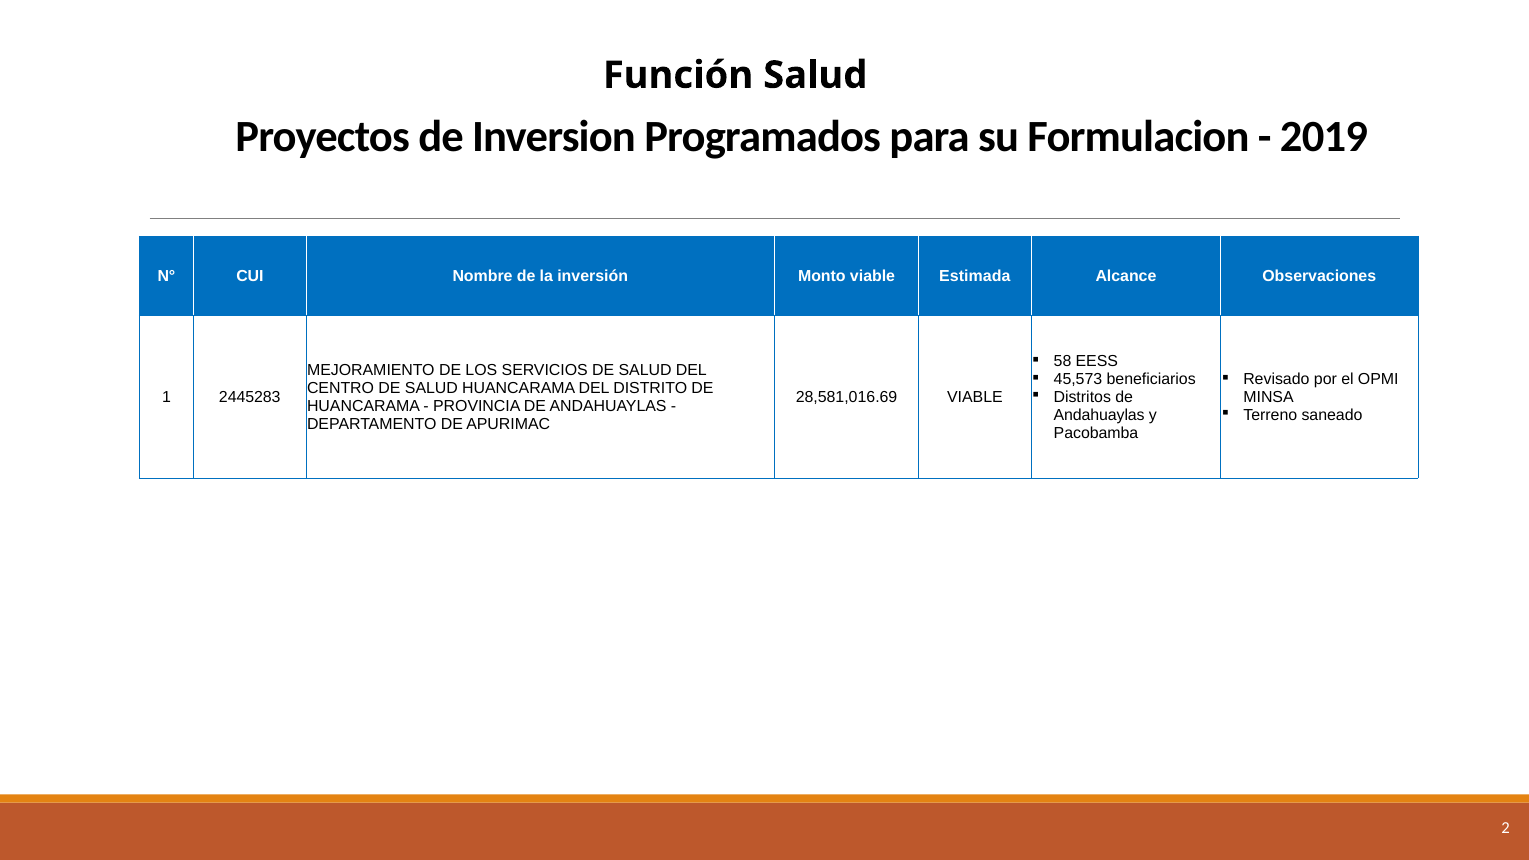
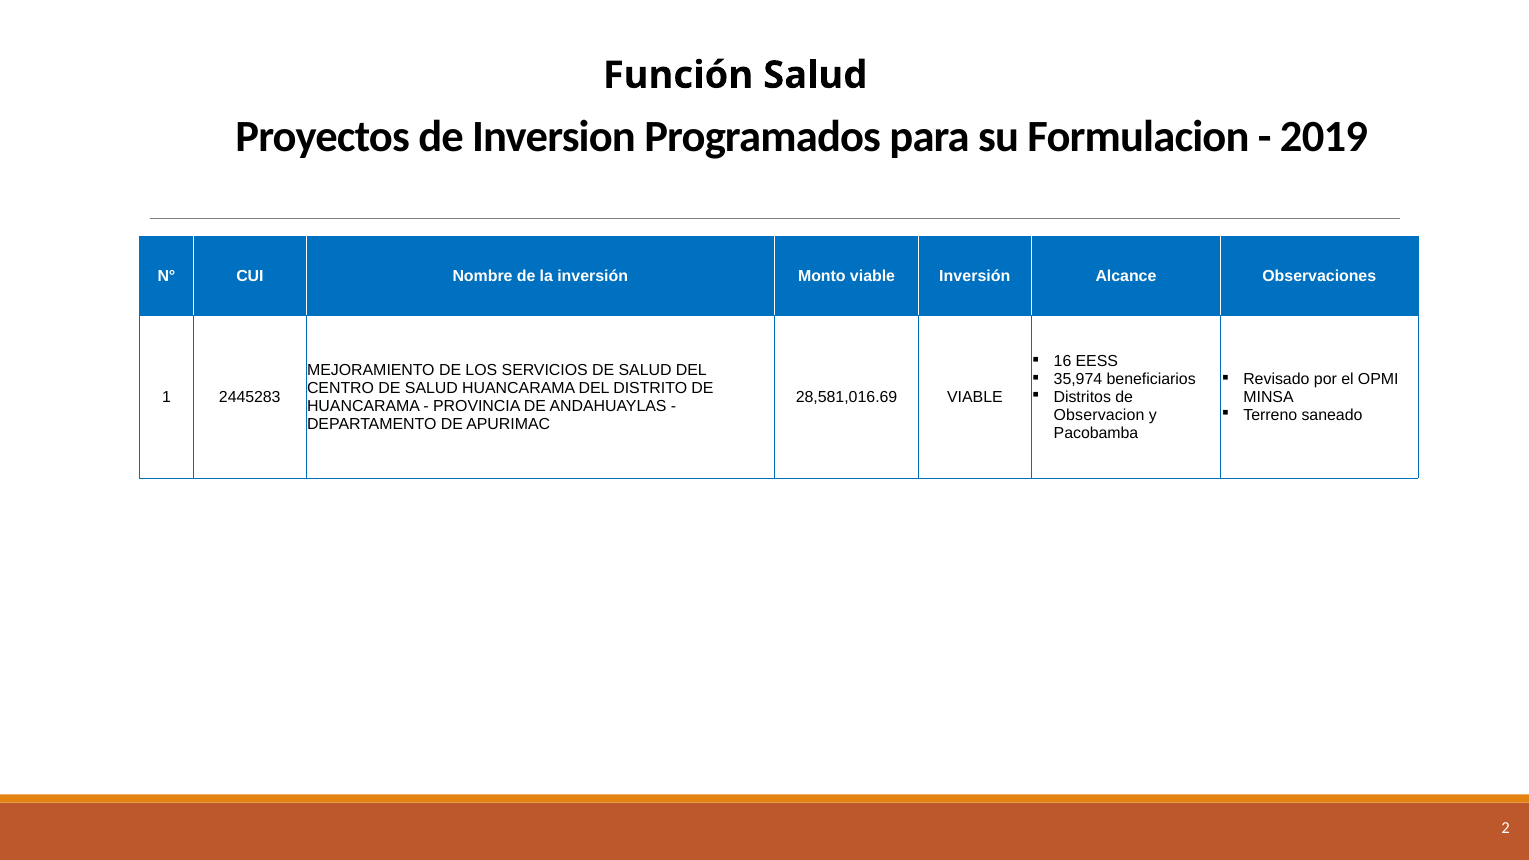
viable Estimada: Estimada -> Inversión (975, 276)
58: 58 -> 16 (1063, 362)
45,573: 45,573 -> 35,974 (1078, 379)
Andahuaylas: Andahuaylas -> Observacion (1099, 415)
